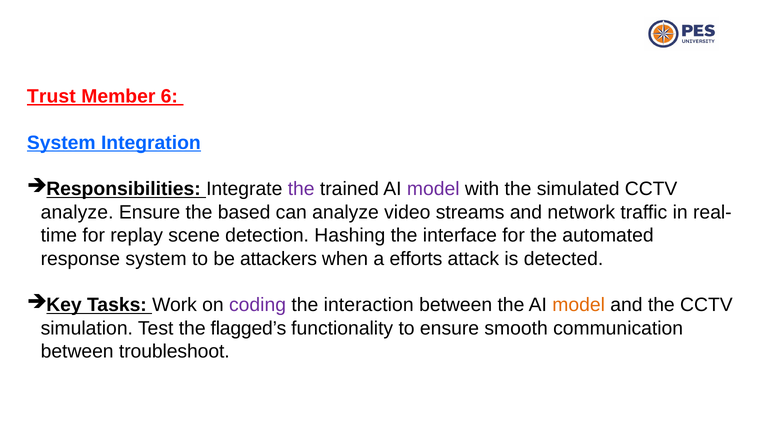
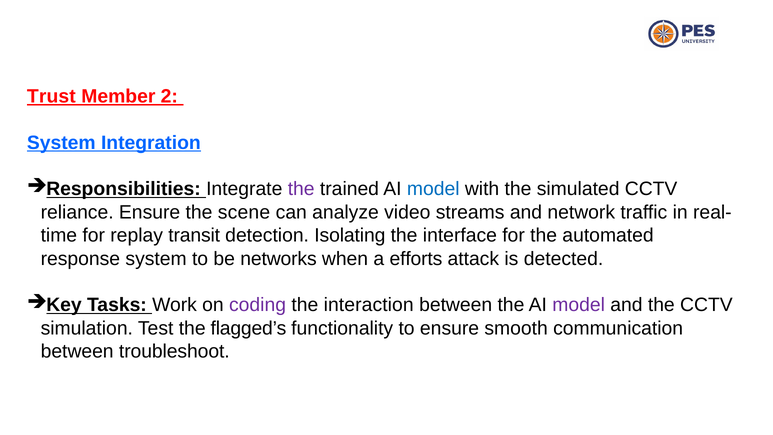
6: 6 -> 2 (169, 96)
model colour: purple -> blue (433, 189)
analyze: analyze -> reliance (77, 212)
based: based -> scene (244, 212)
scene: scene -> transit (194, 235)
Hashing: Hashing -> Isolating (350, 235)
attackers: attackers -> networks (278, 259)
model colour: orange -> purple (579, 305)
